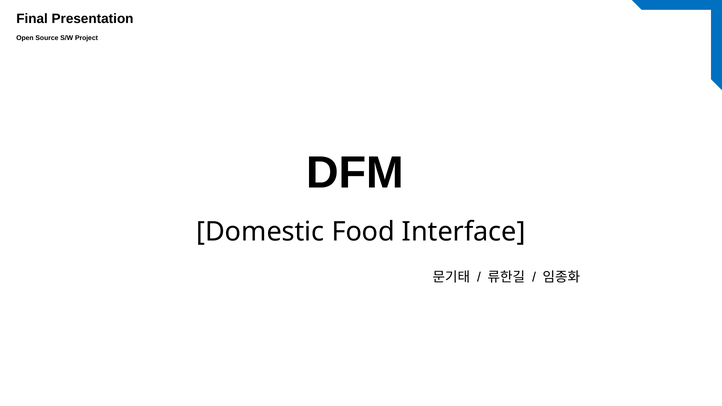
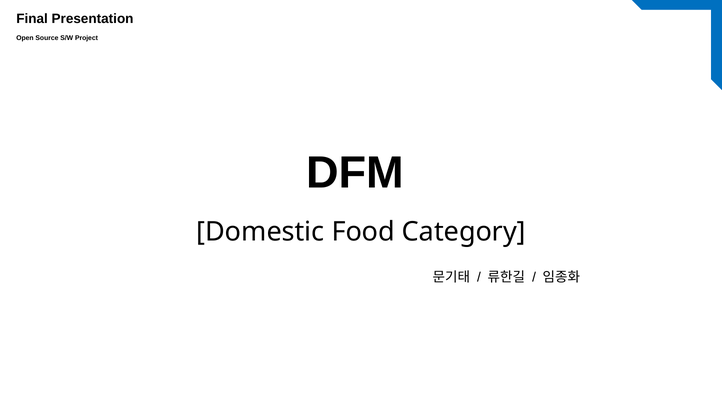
Interface: Interface -> Category (464, 232)
